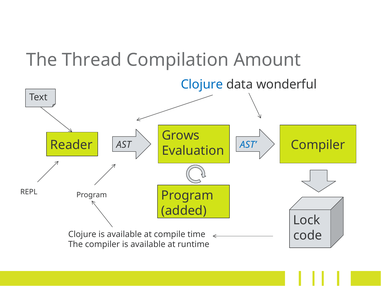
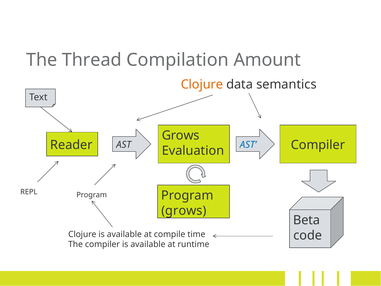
Clojure colour: blue -> orange (202, 84)
wonderful: wonderful -> semantics (286, 84)
added: added -> grows (184, 210)
Lock: Lock -> Beta (307, 220)
